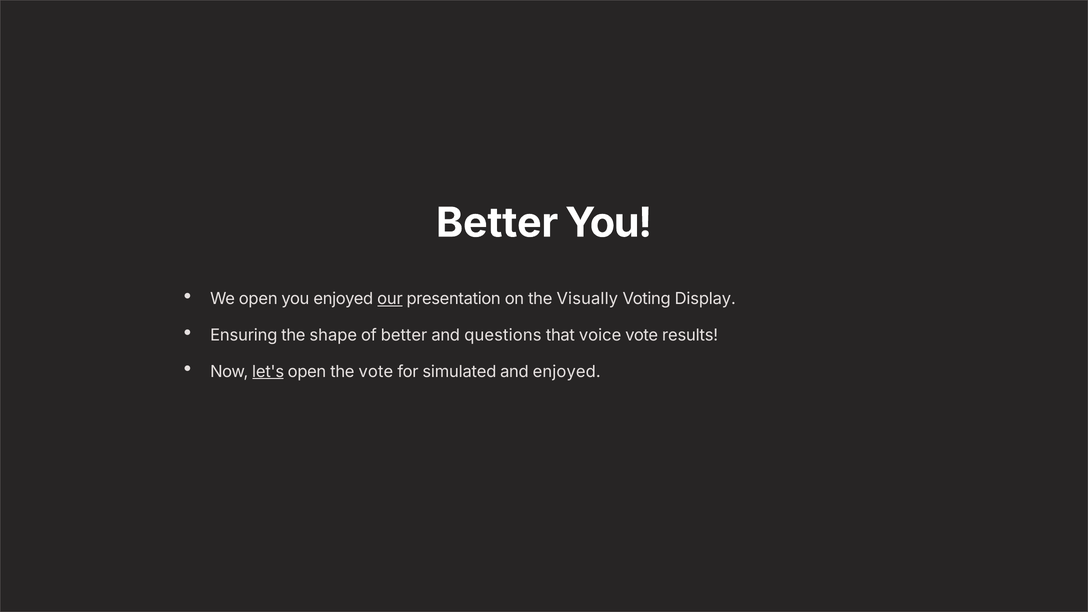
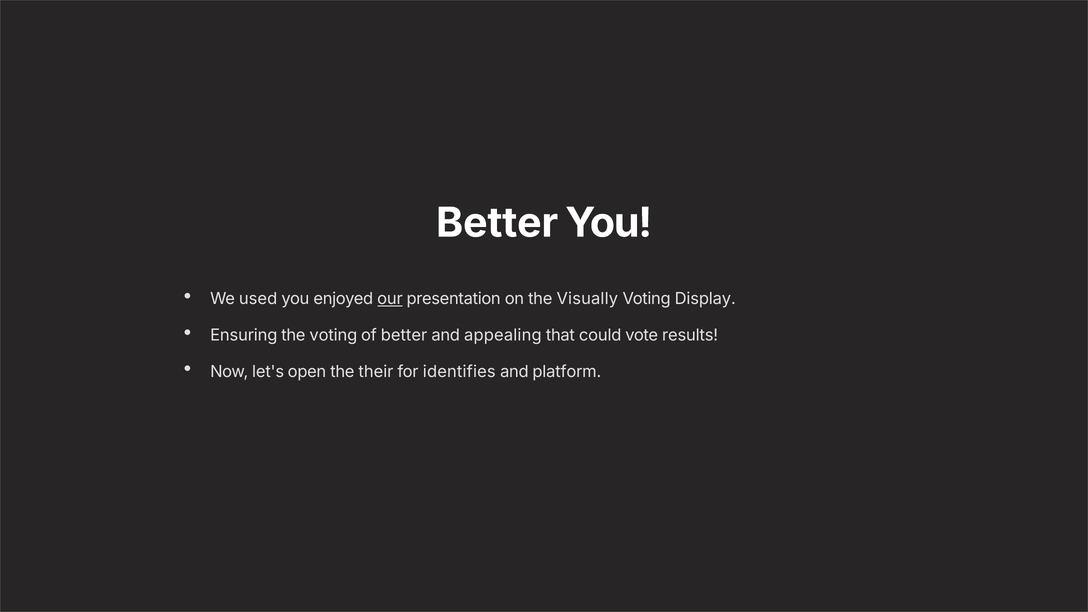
We open: open -> used (258, 299)
the shape: shape -> voting (333, 335)
questions: questions -> appealing (503, 335)
voice: voice -> could (600, 335)
let's underline: present -> none (268, 372)
the vote: vote -> their (376, 372)
simulated: simulated -> identifies (459, 372)
and enjoyed: enjoyed -> platform (567, 372)
